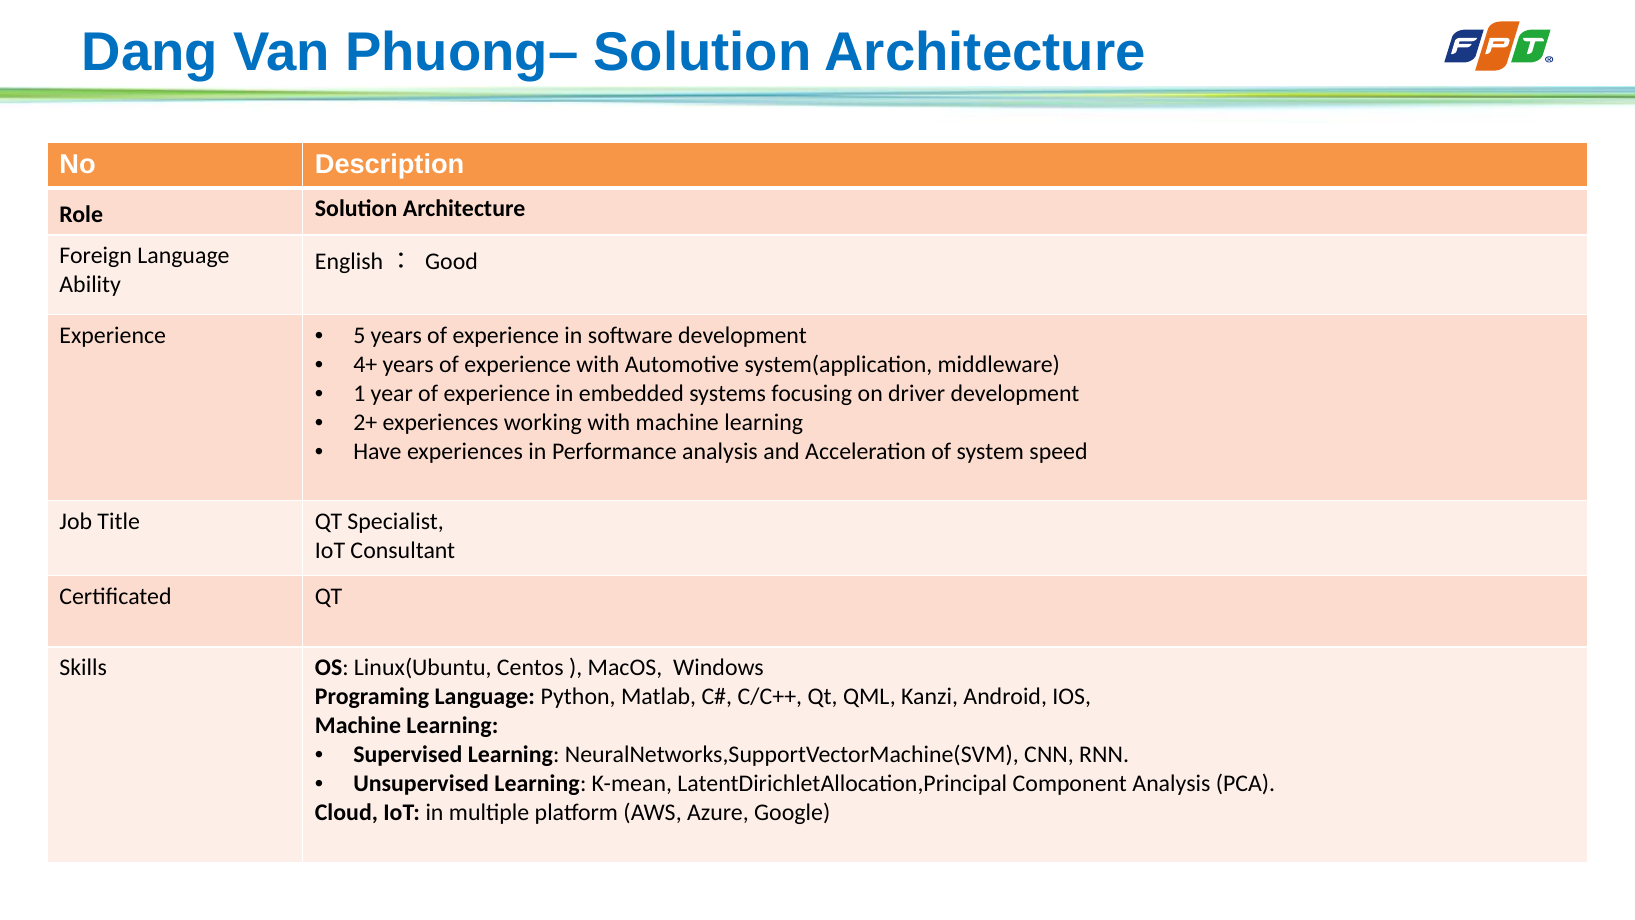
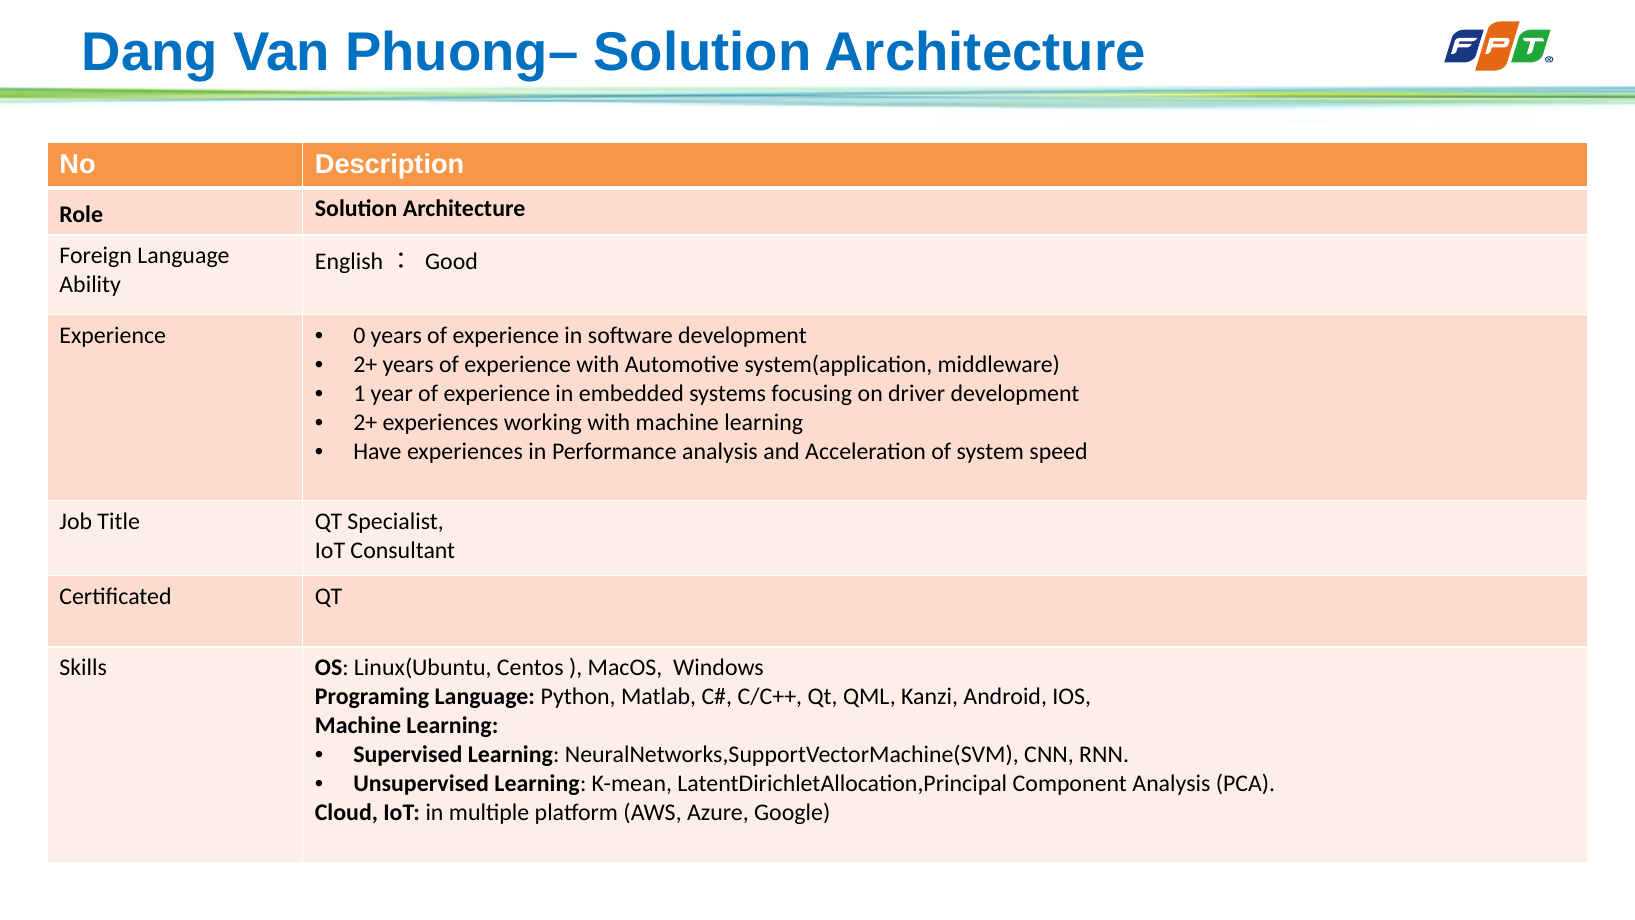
5: 5 -> 0 (359, 335)
4+: 4+ -> 2+ (365, 364)
